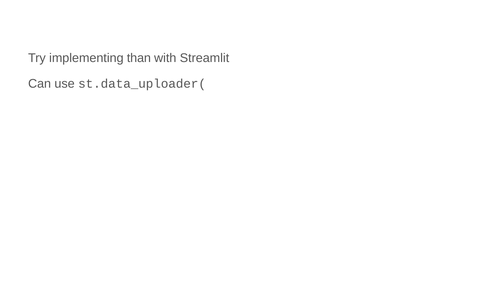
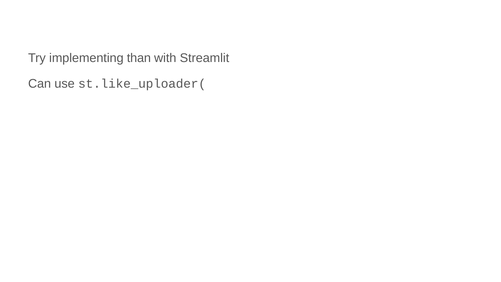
st.data_uploader(: st.data_uploader( -> st.like_uploader( (142, 84)
